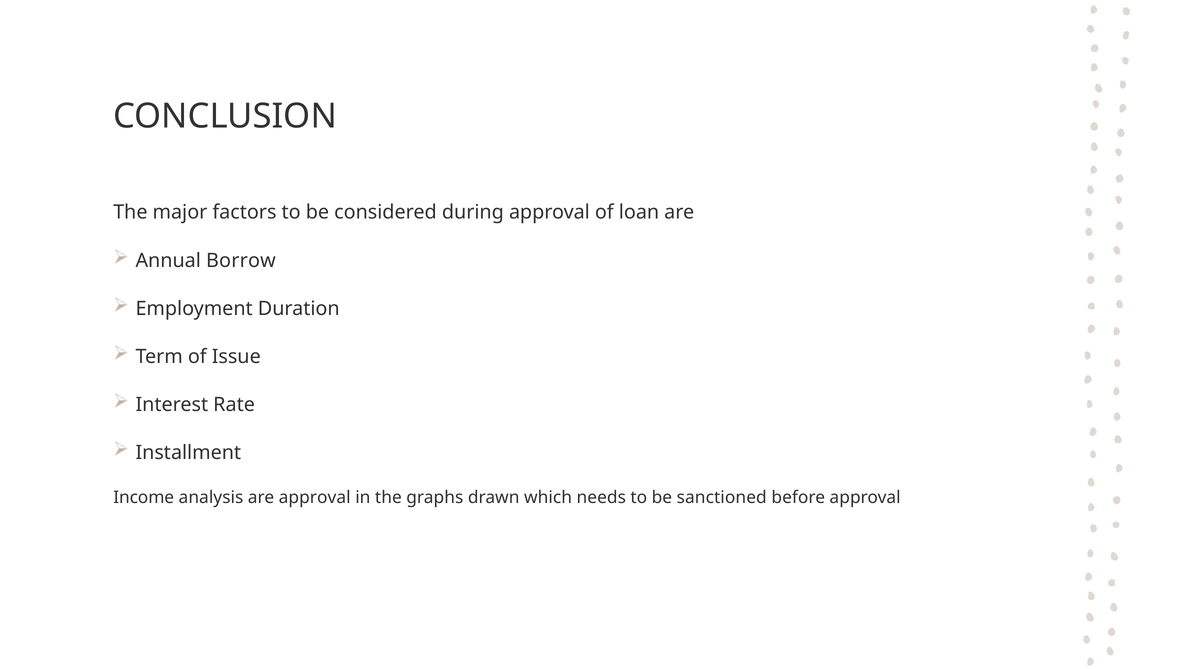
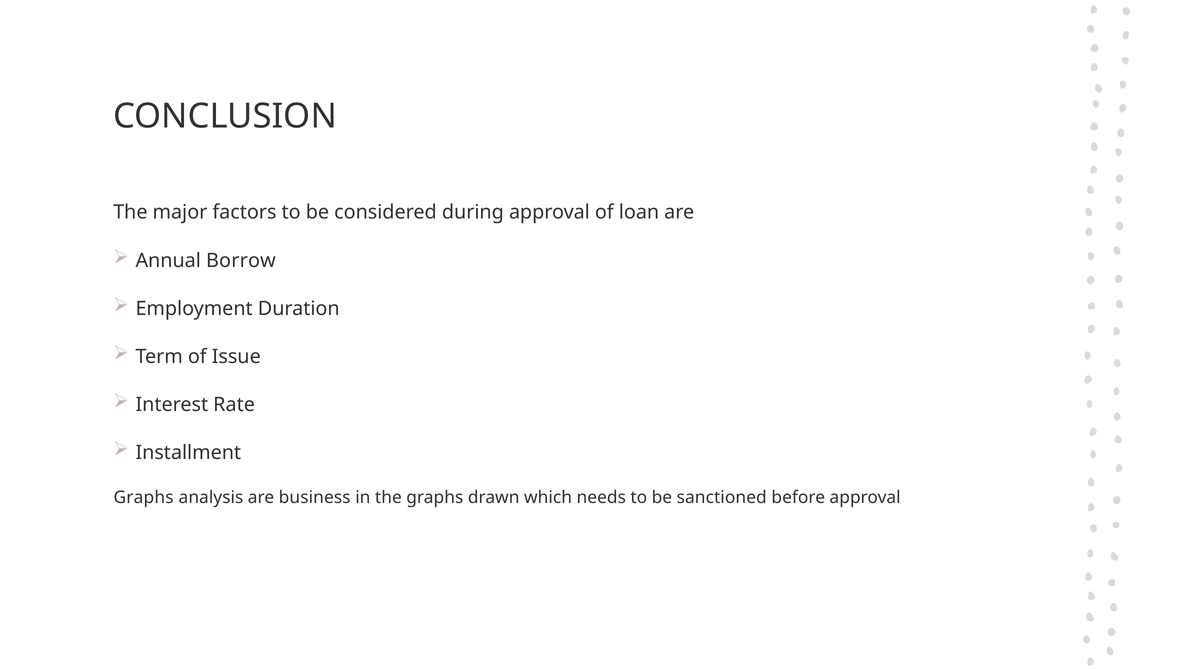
Income: Income -> Graphs (144, 497)
are approval: approval -> business (315, 497)
